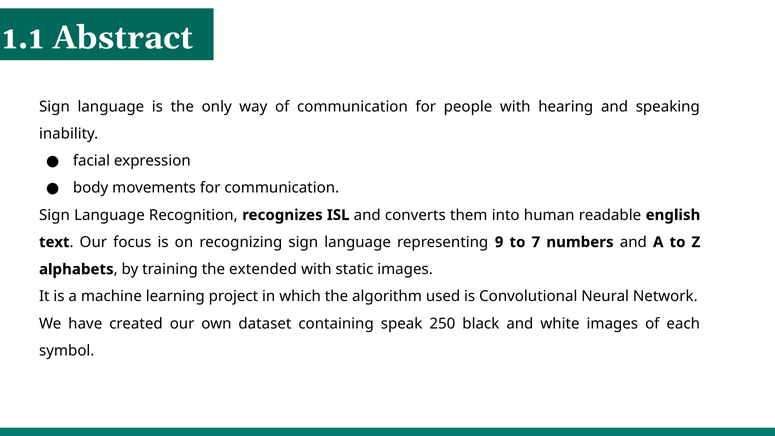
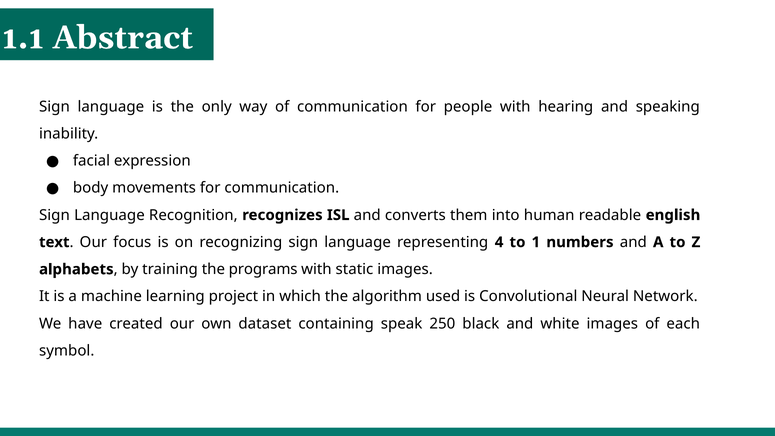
9: 9 -> 4 (499, 242)
7: 7 -> 1 (536, 242)
extended: extended -> programs (263, 269)
